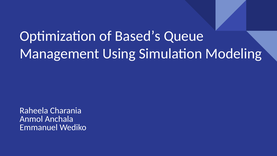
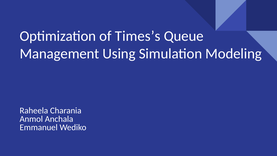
Based’s: Based’s -> Times’s (138, 36)
